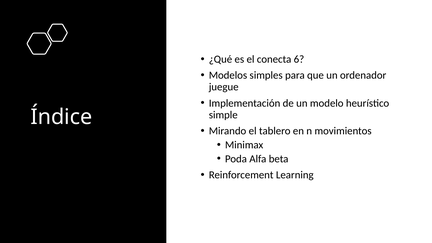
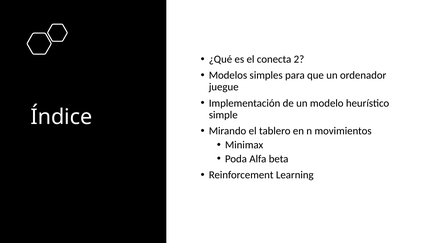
6: 6 -> 2 (299, 59)
